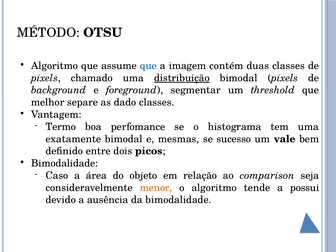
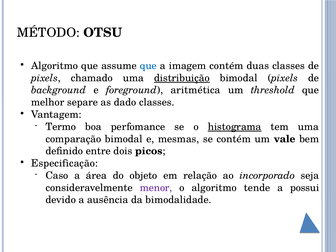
segmentar: segmentar -> aritmética (196, 90)
histograma underline: none -> present (235, 127)
exatamente: exatamente -> comparação (73, 139)
se sucesso: sucesso -> contém (234, 139)
Bimodalidade: Bimodalidade -> Especificação (65, 163)
comparison: comparison -> incorporado (267, 175)
menor colour: orange -> purple (156, 188)
